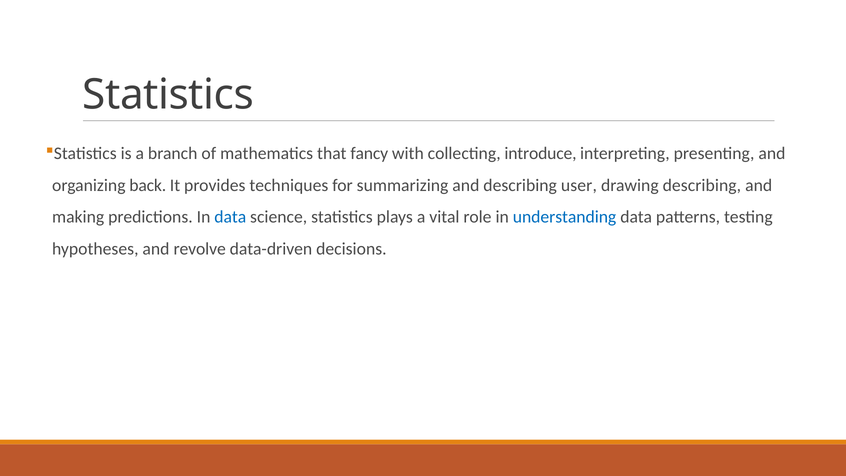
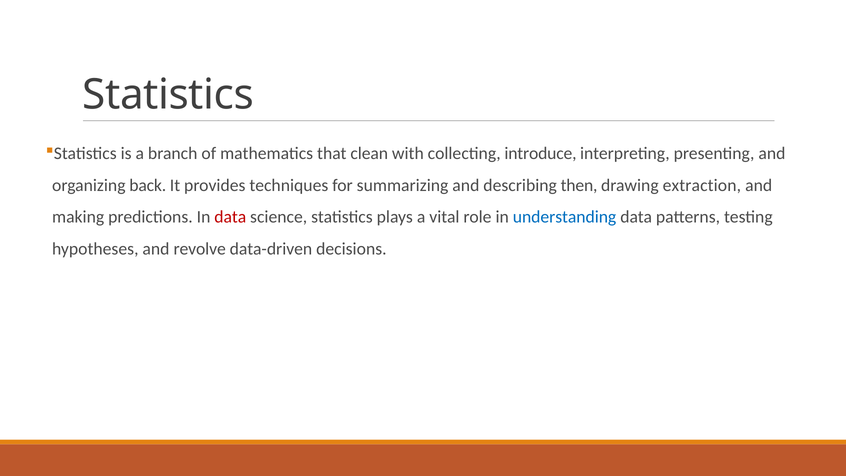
fancy: fancy -> clean (369, 154)
user: user -> then (579, 185)
drawing describing: describing -> extraction (702, 185)
data colour: blue -> red (230, 217)
